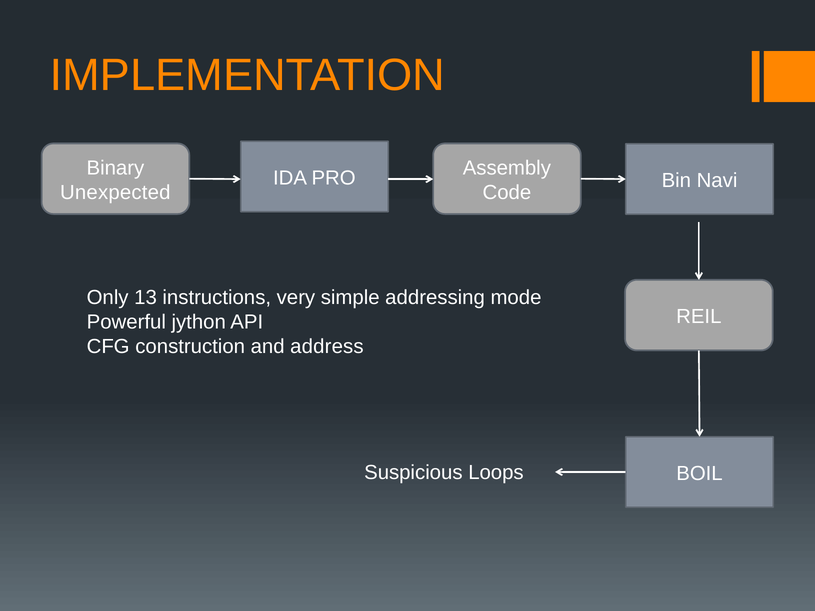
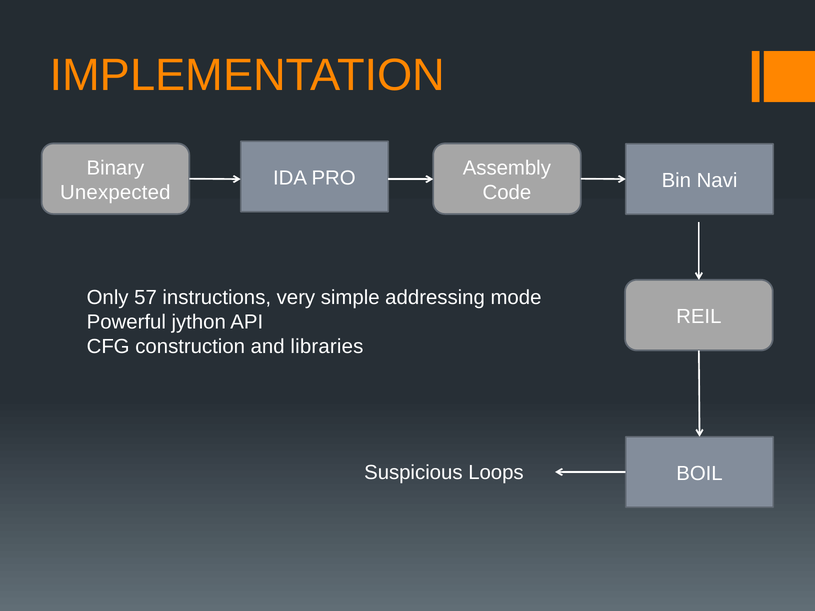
13: 13 -> 57 (146, 298)
address: address -> libraries (327, 346)
